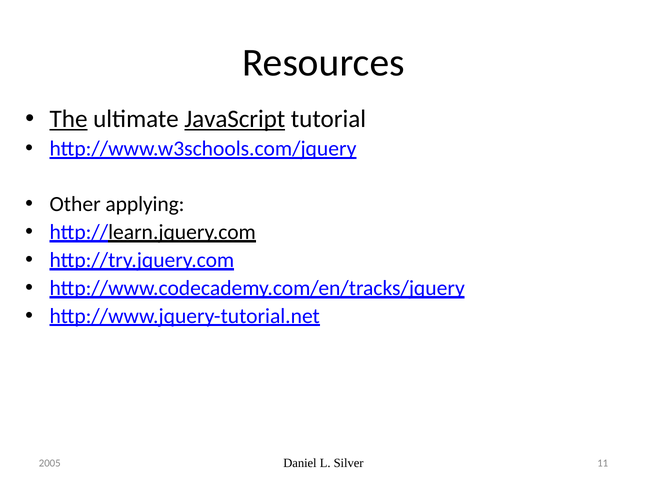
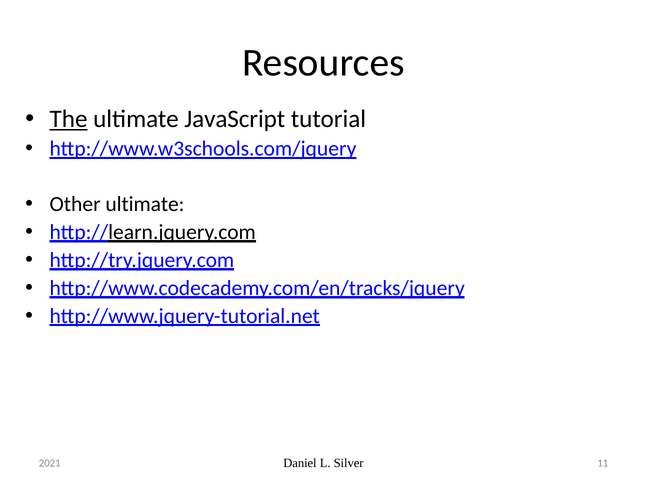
JavaScript underline: present -> none (235, 119)
Other applying: applying -> ultimate (145, 204)
2005: 2005 -> 2021 (50, 463)
